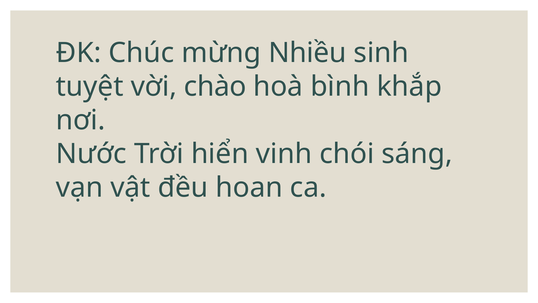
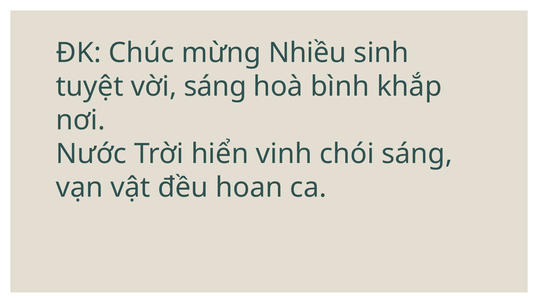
vời chào: chào -> sáng (215, 87)
